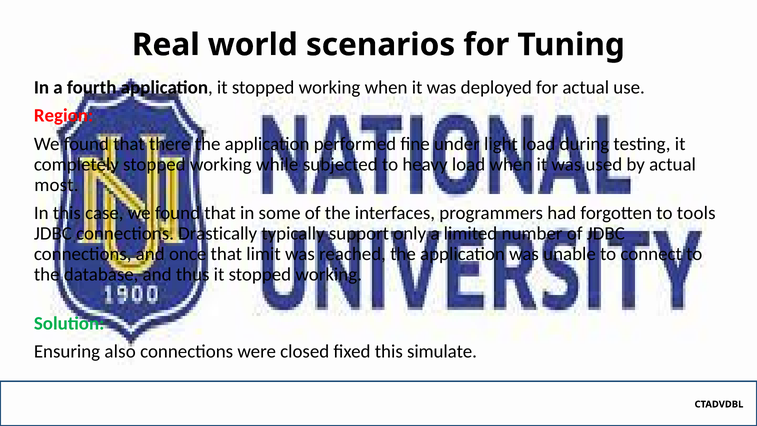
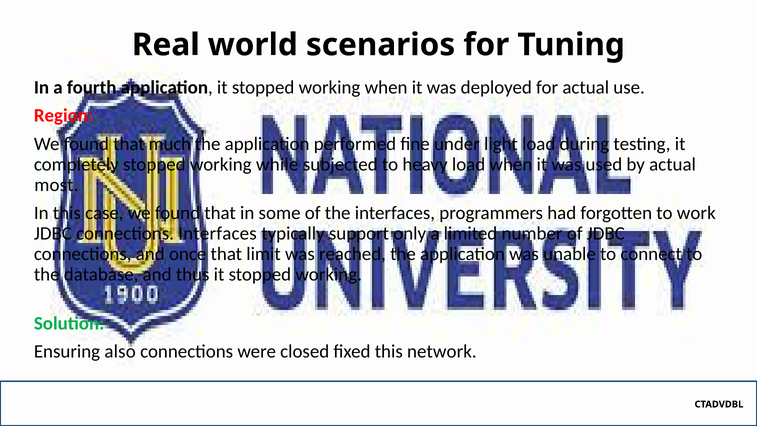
there: there -> much (170, 144)
tools: tools -> work (696, 213)
connections Drastically: Drastically -> Interfaces (218, 234)
simulate: simulate -> network (442, 351)
